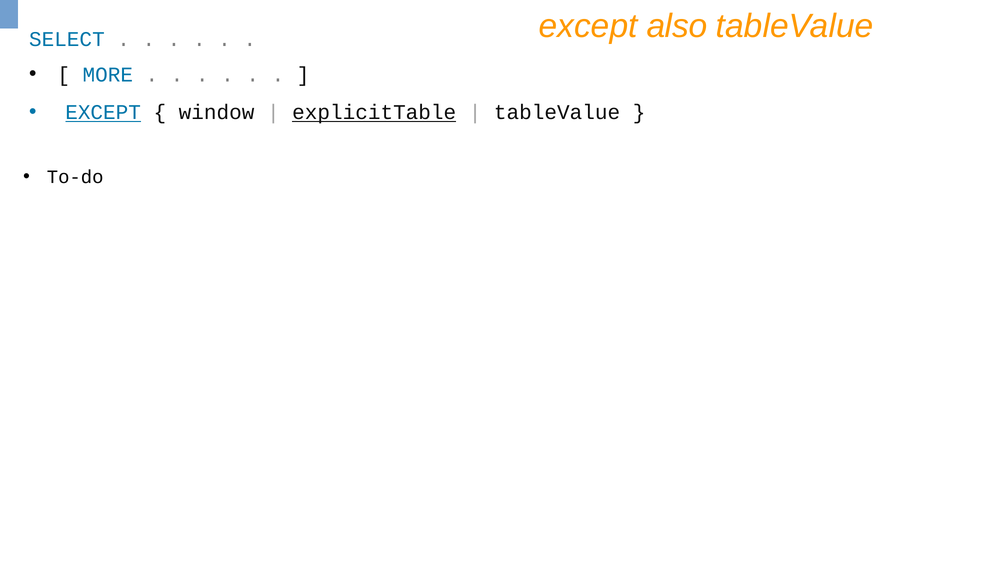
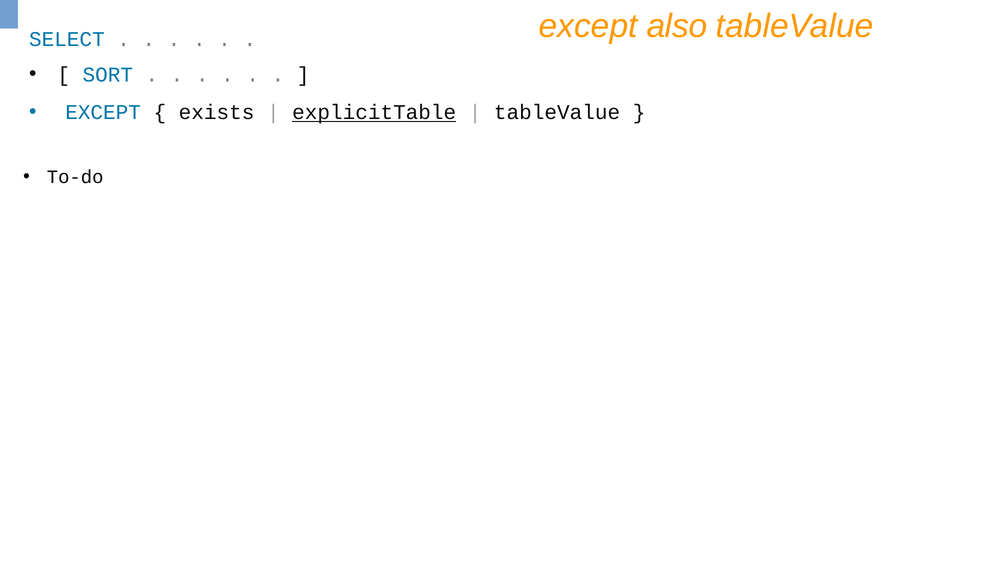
MORE: MORE -> SORT (108, 75)
EXCEPT underline: present -> none (103, 112)
window: window -> exists (217, 112)
